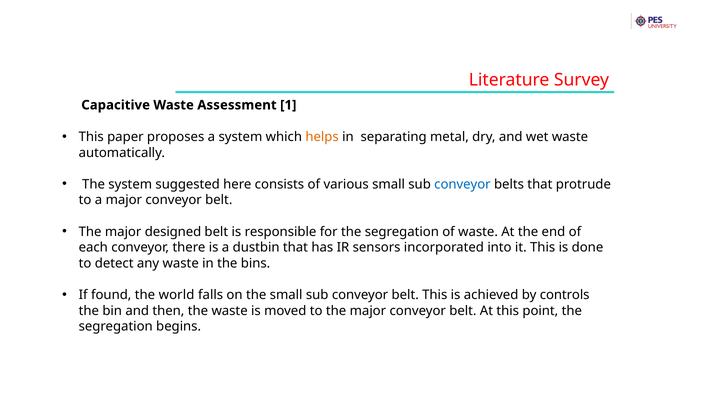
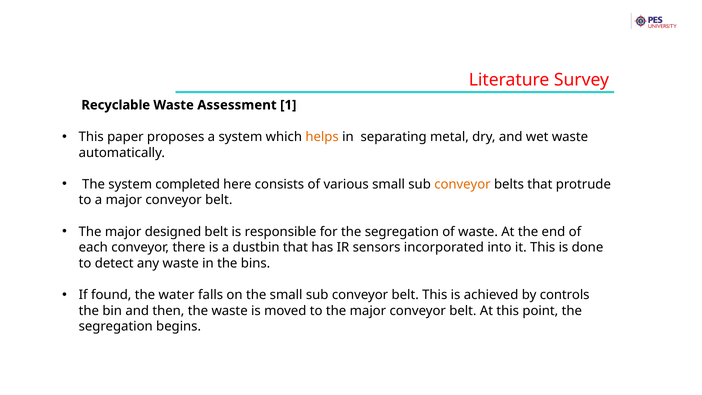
Capacitive: Capacitive -> Recyclable (116, 105)
suggested: suggested -> completed (188, 184)
conveyor colour: blue -> orange (462, 184)
world: world -> water (177, 295)
